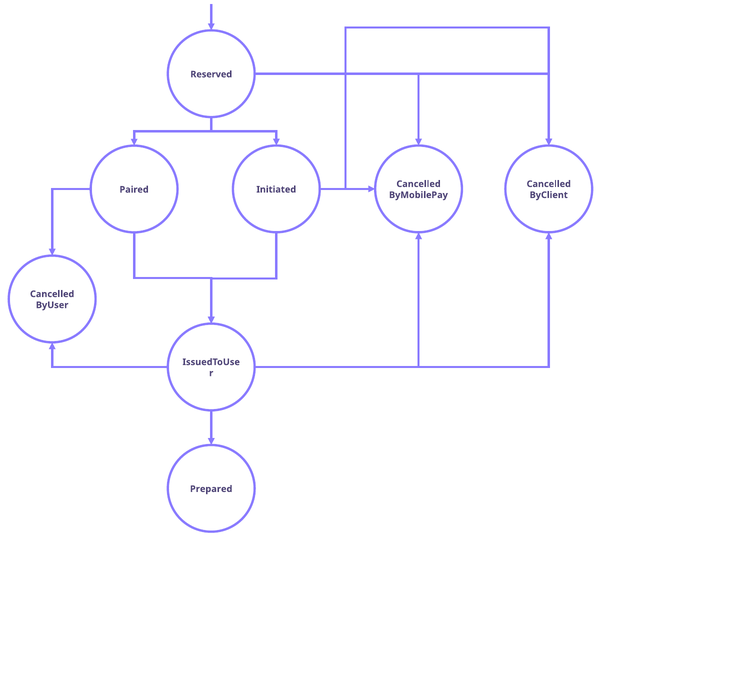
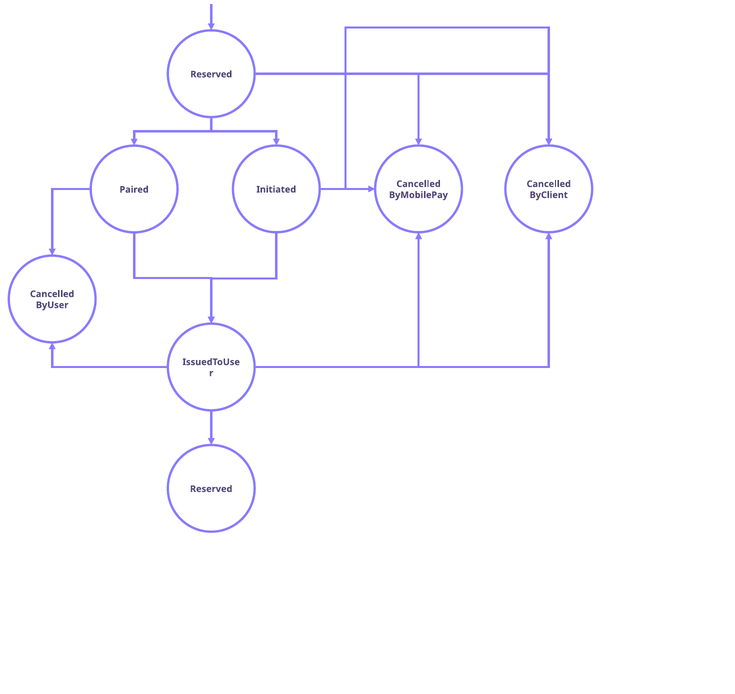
Prepared: Prepared -> Reserved (211, 489)
